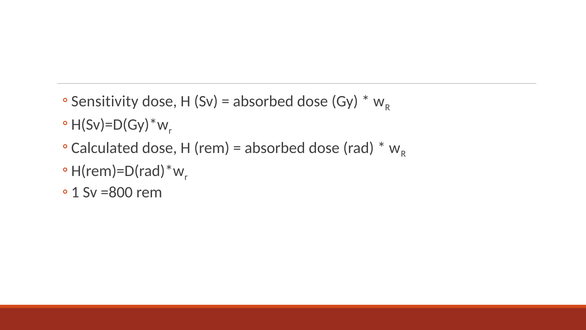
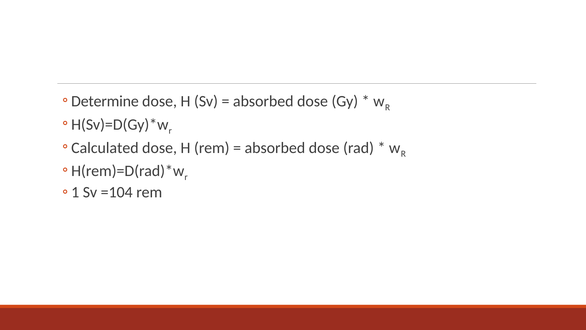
Sensitivity: Sensitivity -> Determine (105, 101)
=800: =800 -> =104 (117, 192)
